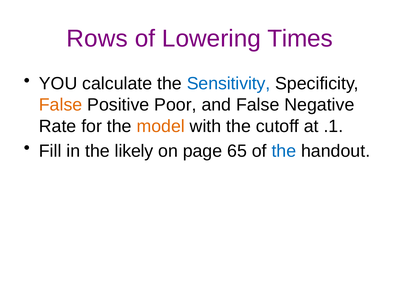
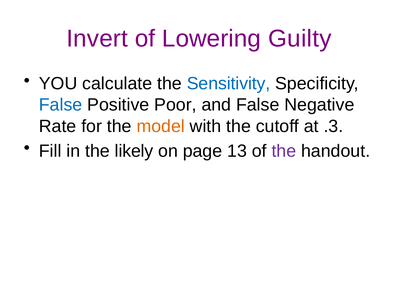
Rows: Rows -> Invert (97, 39)
Times: Times -> Guilty (300, 39)
False colour: orange -> blue (61, 105)
.1: .1 -> .3 (333, 126)
65: 65 -> 13 (237, 151)
the colour: blue -> purple (284, 151)
